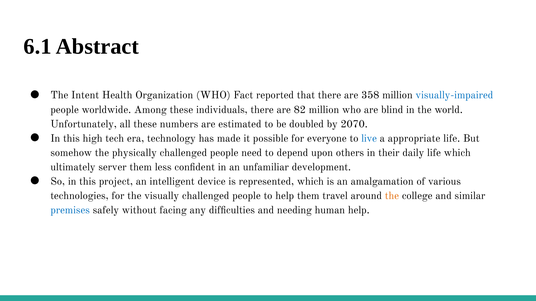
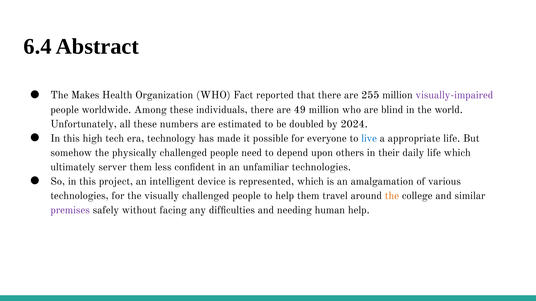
6.1: 6.1 -> 6.4 (38, 46)
Intent: Intent -> Makes (85, 95)
358: 358 -> 255 (370, 95)
visually-impaired colour: blue -> purple (454, 95)
82: 82 -> 49 (300, 110)
2070: 2070 -> 2024 (354, 124)
unfamiliar development: development -> technologies (321, 167)
premises colour: blue -> purple (70, 210)
